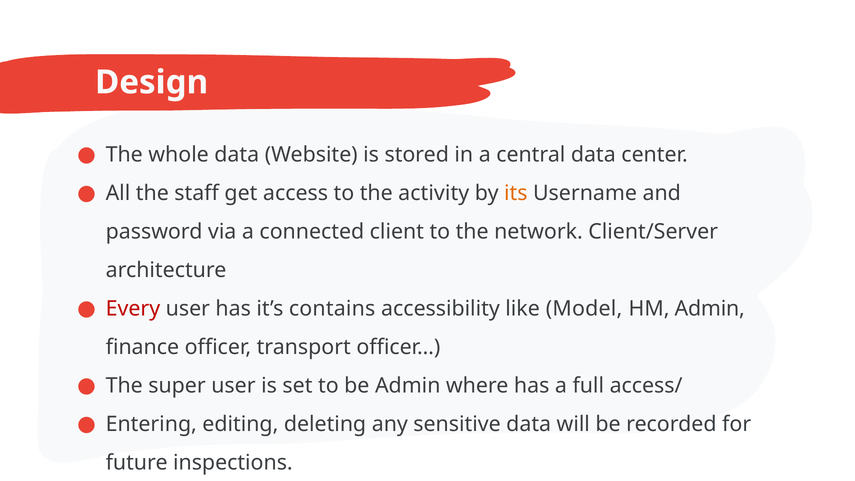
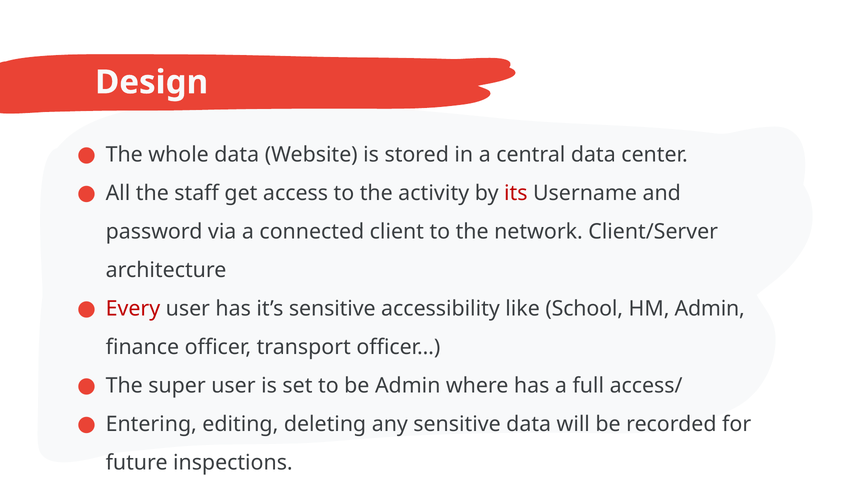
its colour: orange -> red (516, 193)
it’s contains: contains -> sensitive (332, 309)
Model: Model -> School (584, 309)
